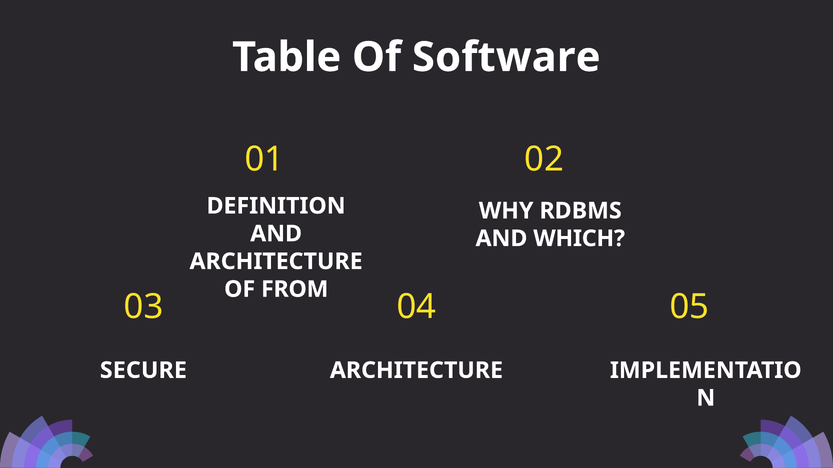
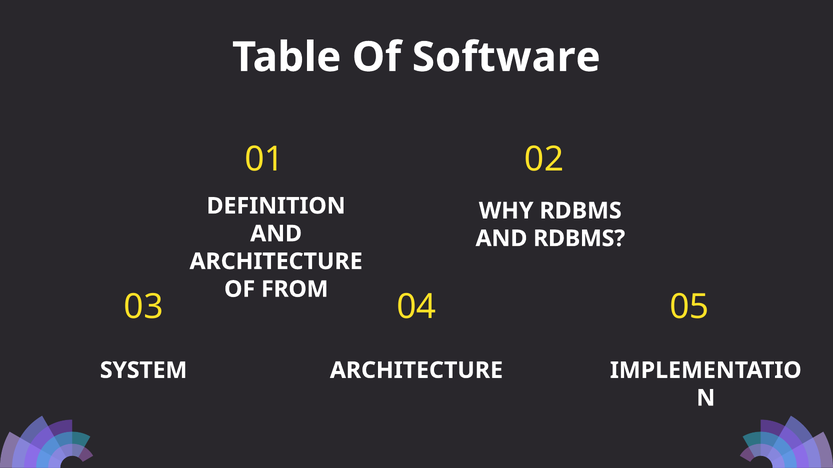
AND WHICH: WHICH -> RDBMS (579, 239)
SECURE: SECURE -> SYSTEM (144, 371)
